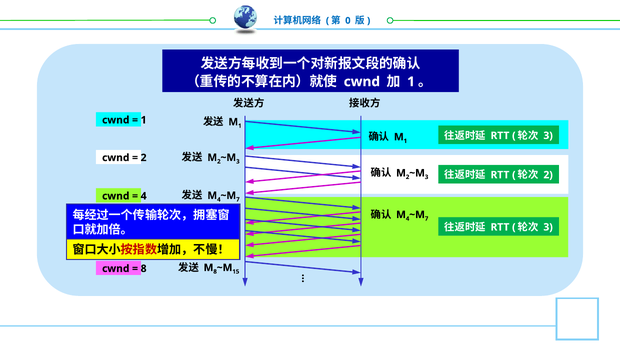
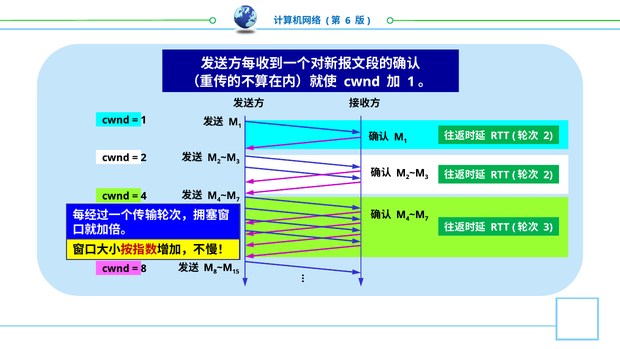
0: 0 -> 6 (348, 21)
3: 3 -> 2 (548, 136)
